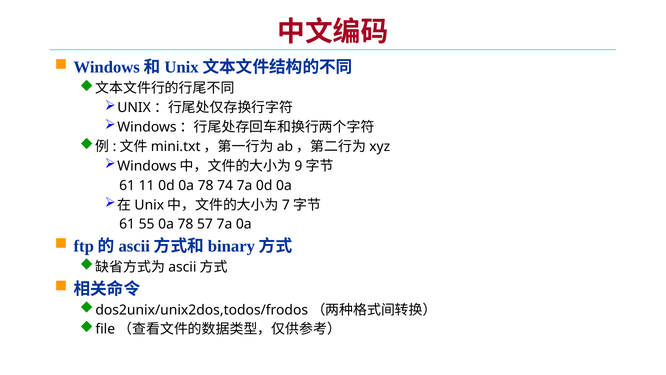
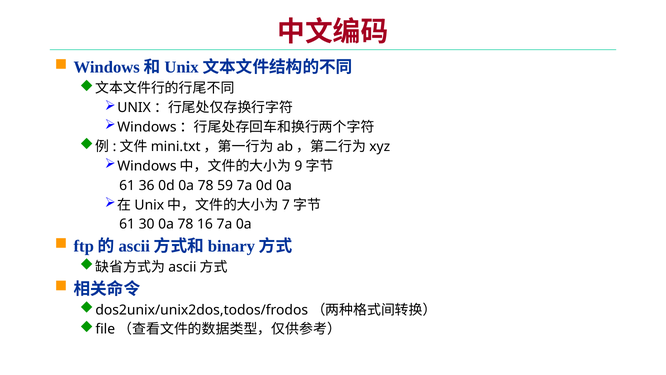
11: 11 -> 36 (147, 185)
74: 74 -> 59 (225, 185)
55: 55 -> 30 (147, 224)
57: 57 -> 16 (205, 224)
